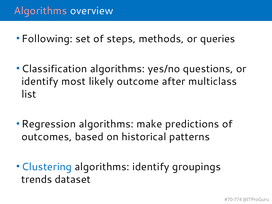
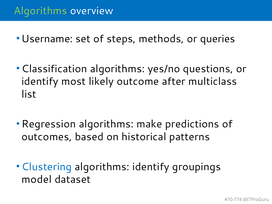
Algorithms colour: pink -> light green (40, 11)
Following: Following -> Username (47, 39)
trends: trends -> model (37, 179)
